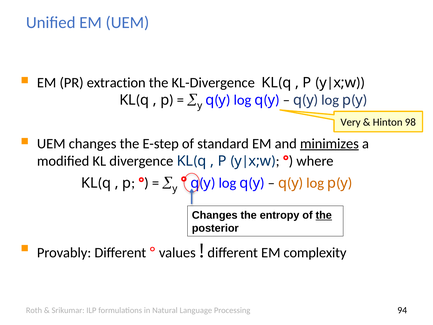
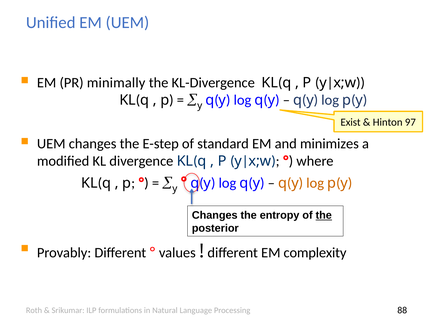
extraction: extraction -> minimally (116, 83)
Very: Very -> Exist (351, 122)
98: 98 -> 97 (410, 122)
minimizes underline: present -> none (329, 144)
94: 94 -> 88 (402, 310)
